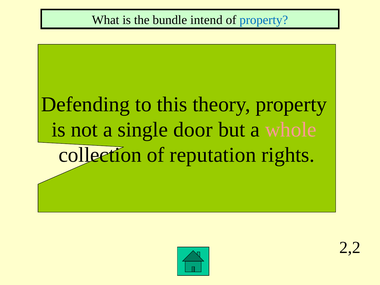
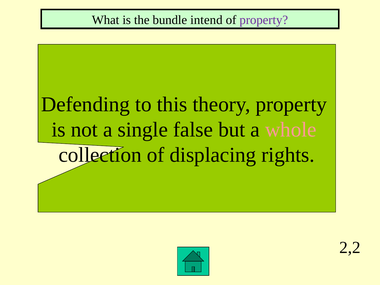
property colour: blue -> purple (264, 20)
door: door -> false (193, 130)
reputation: reputation -> displacing (213, 155)
